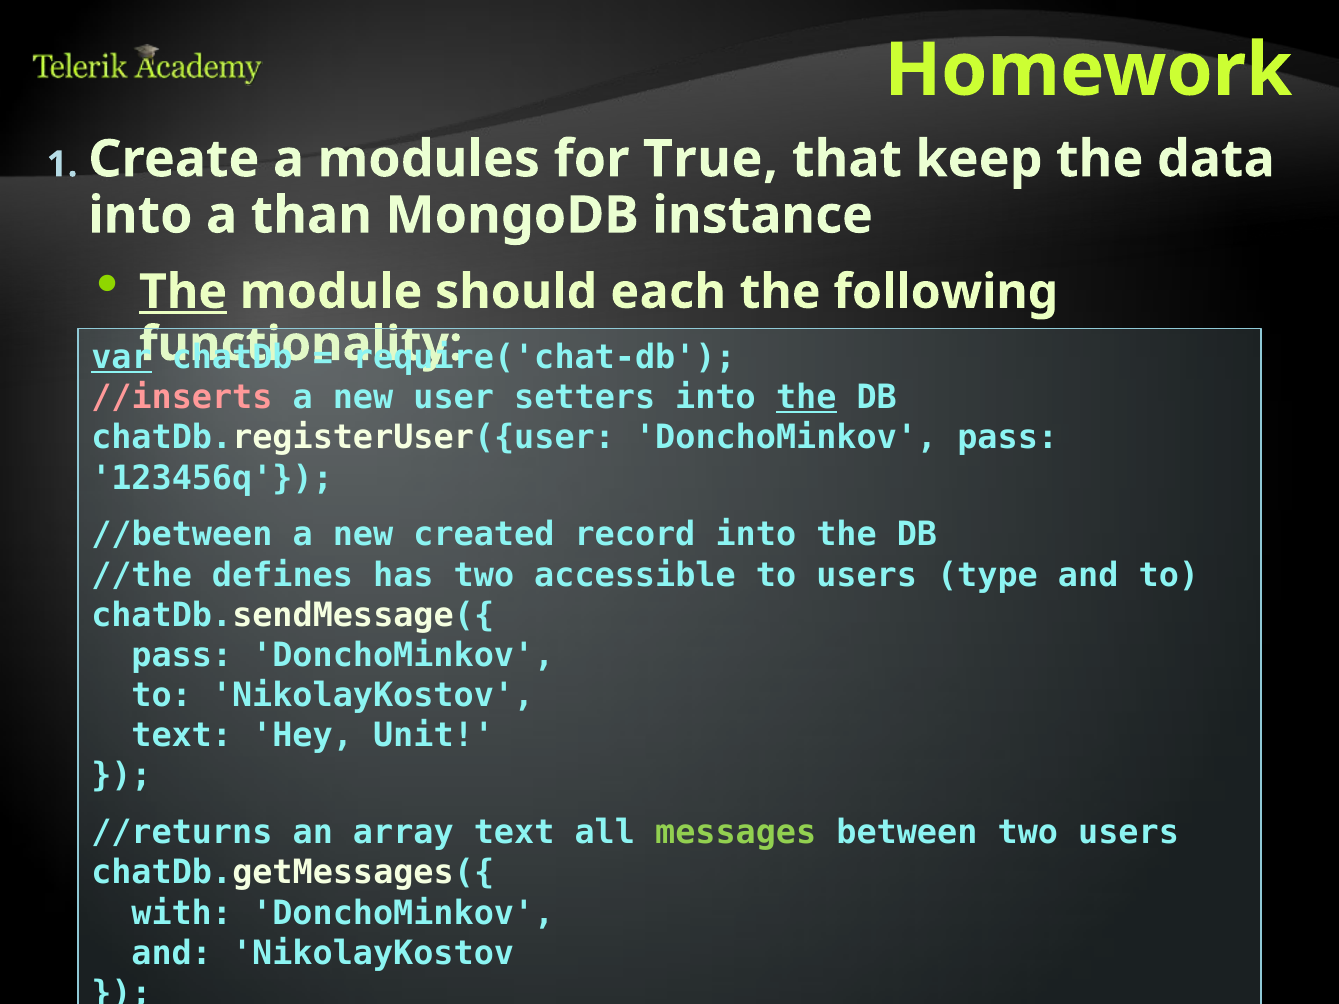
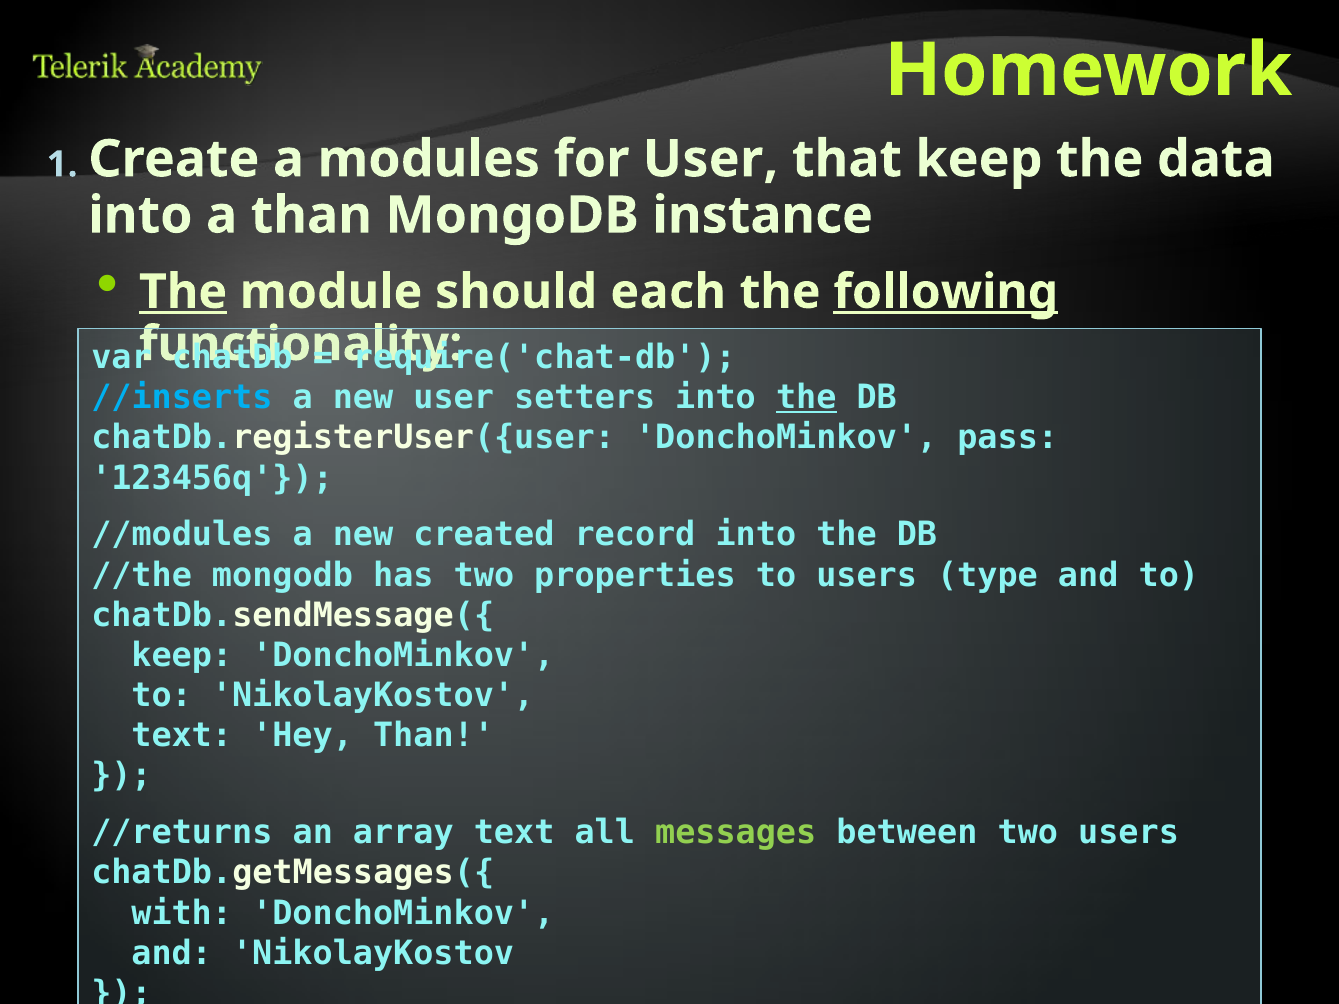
for True: True -> User (711, 159)
following underline: none -> present (946, 292)
var underline: present -> none (121, 358)
//inserts colour: pink -> light blue (182, 398)
//between: //between -> //modules (182, 535)
//the defines: defines -> mongodb (283, 575)
accessible: accessible -> properties (635, 575)
pass: pass -> keep (182, 656)
Hey Unit: Unit -> Than (434, 736)
